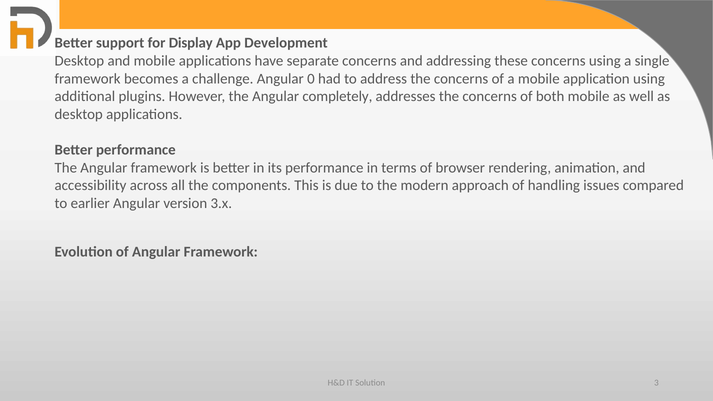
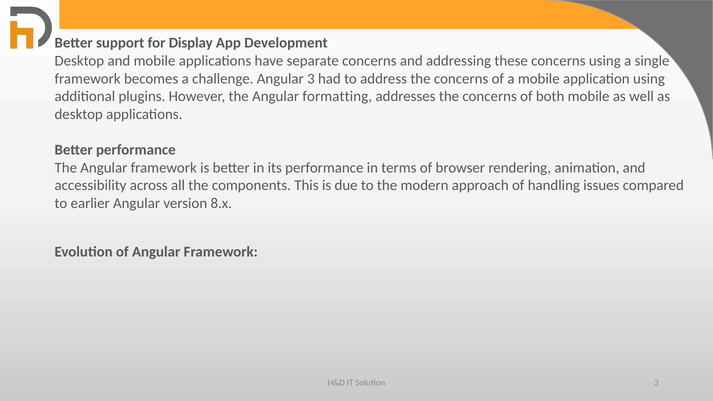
Angular 0: 0 -> 3 (311, 79)
completely: completely -> formatting (337, 96)
3.x: 3.x -> 8.x (221, 203)
